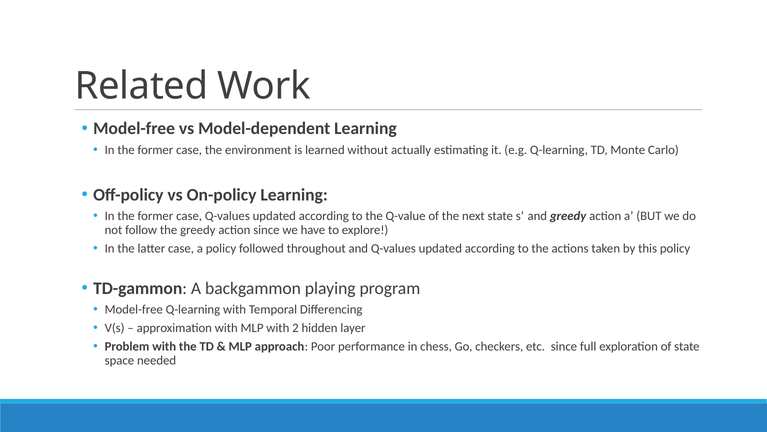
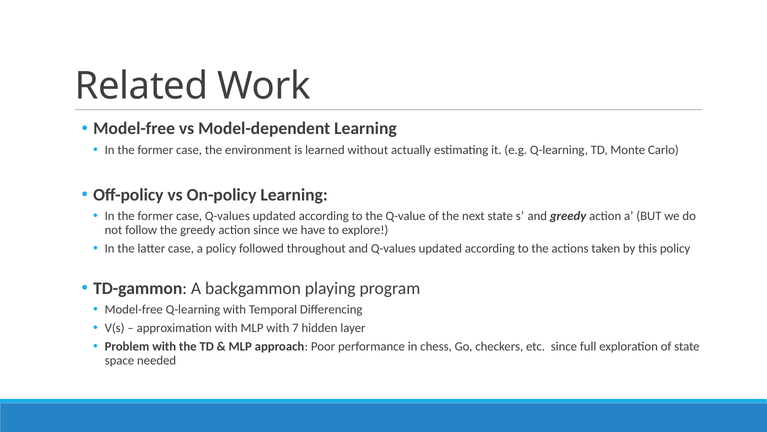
2: 2 -> 7 (295, 328)
